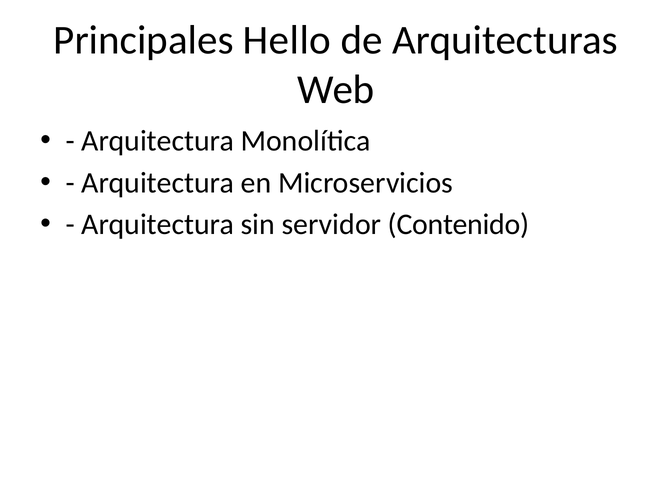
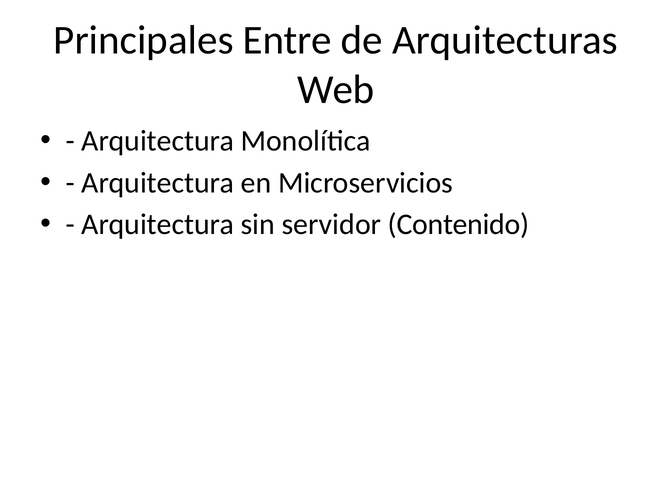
Hello: Hello -> Entre (287, 40)
